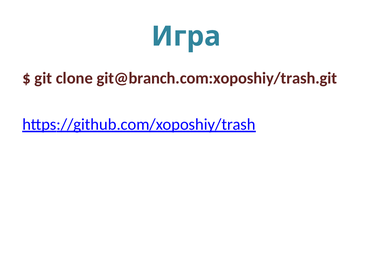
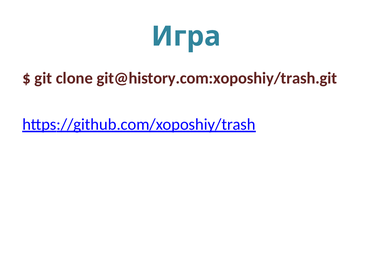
git@branch.com:xoposhiy/trash.git: git@branch.com:xoposhiy/trash.git -> git@history.com:xoposhiy/trash.git (217, 78)
